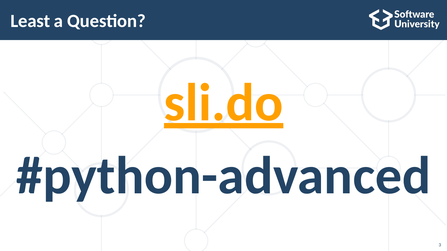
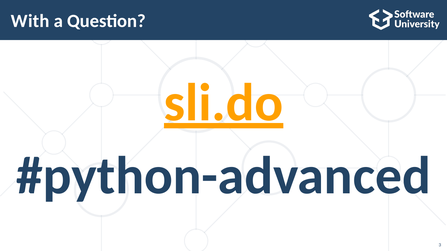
Least: Least -> With (30, 21)
